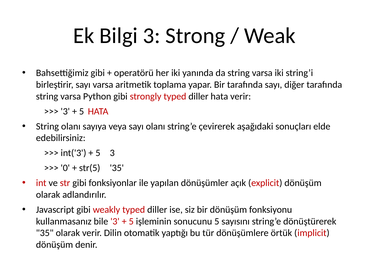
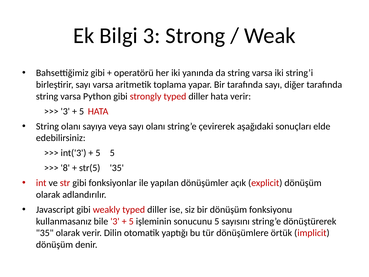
5 3: 3 -> 5 (112, 153)
0: 0 -> 8 (65, 168)
